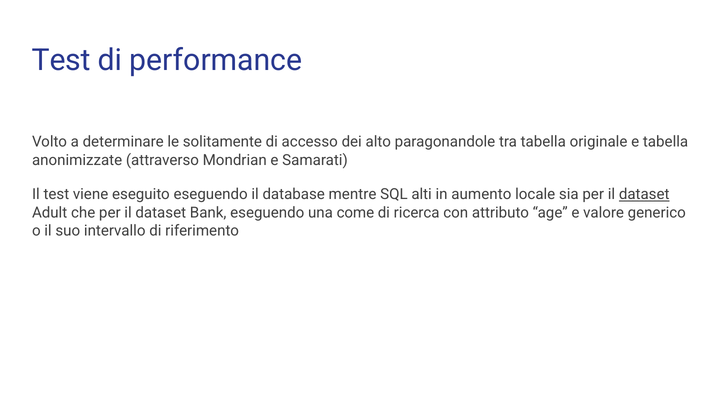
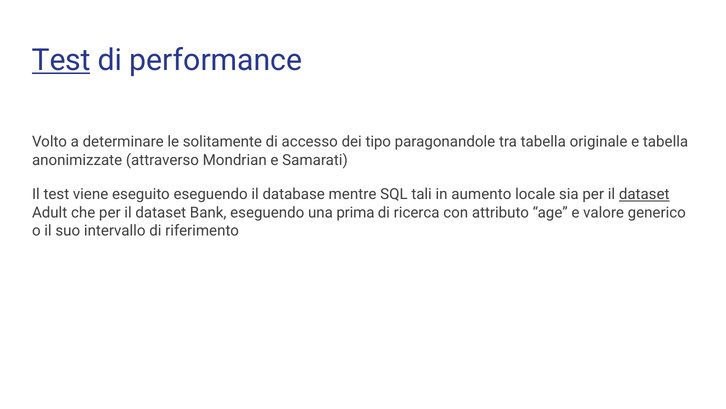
Test underline: none -> present (61, 60)
alto: alto -> tipo (378, 142)
alti: alti -> tali (422, 194)
come: come -> prima (355, 212)
